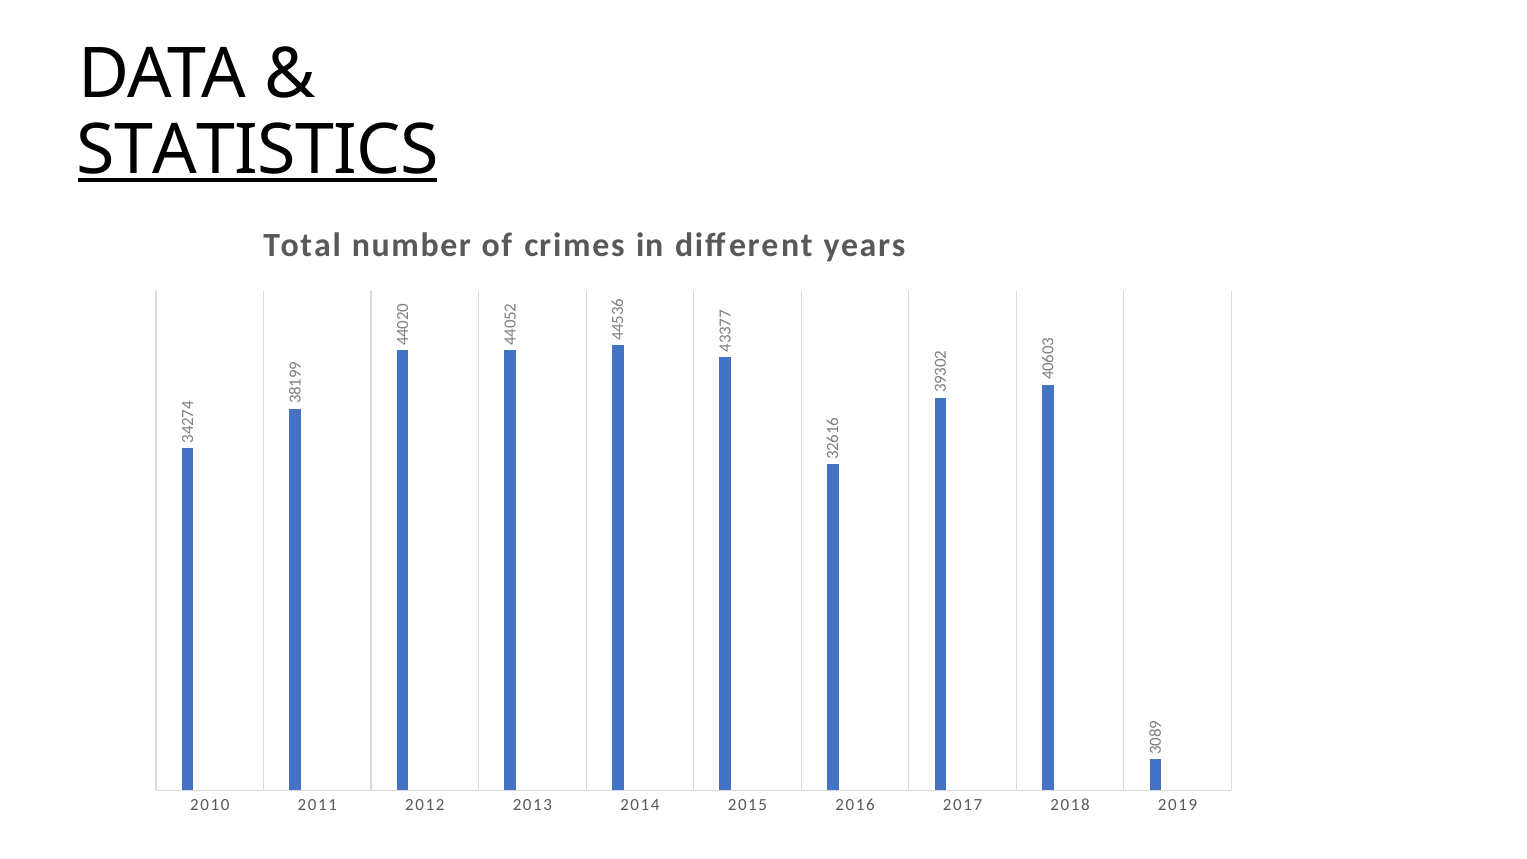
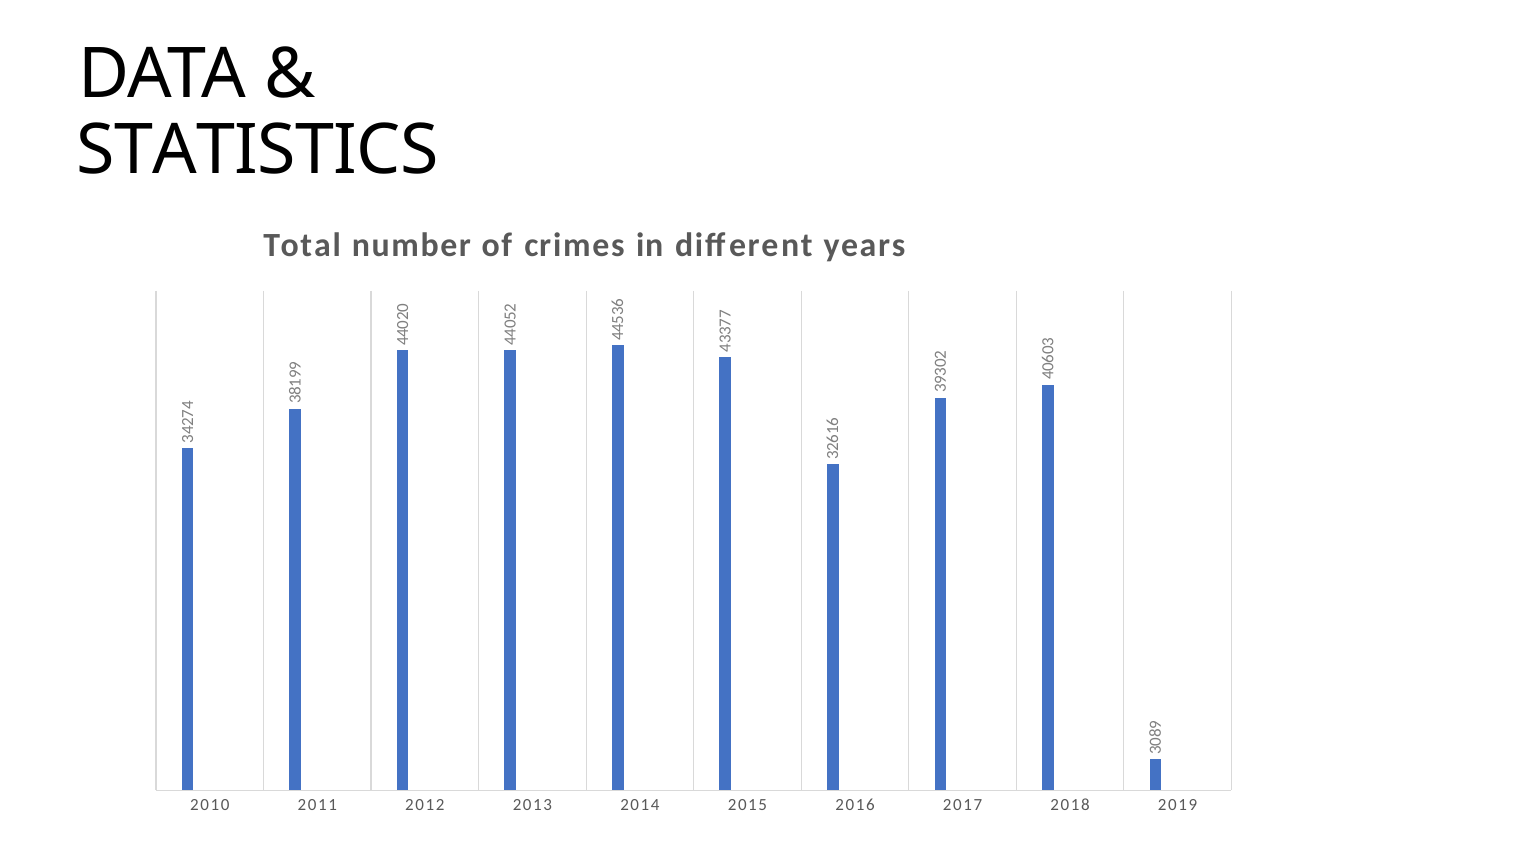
STATISTICS underline: present -> none (258, 150)
